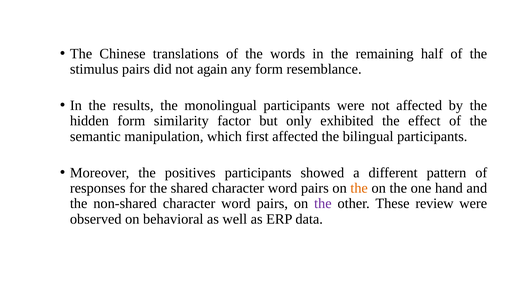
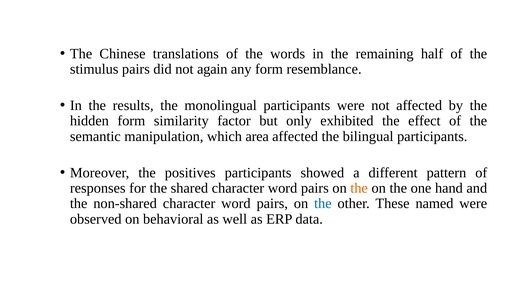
first: first -> area (257, 136)
the colour: purple -> blue (323, 204)
review: review -> named (434, 204)
